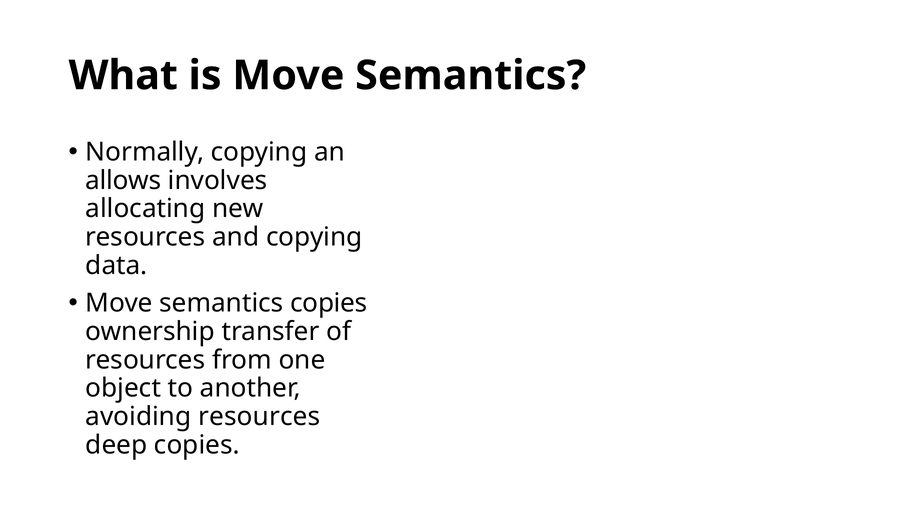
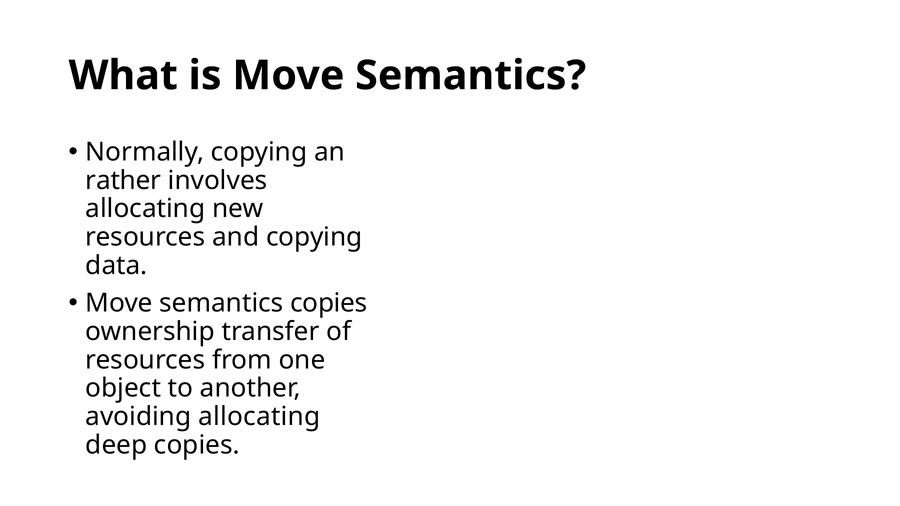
allows: allows -> rather (123, 181)
avoiding resources: resources -> allocating (259, 417)
